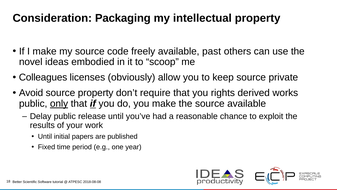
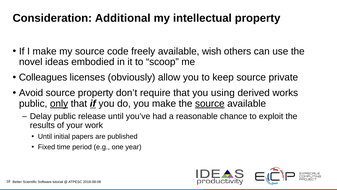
Packaging: Packaging -> Additional (123, 18)
past: past -> wish (212, 51)
rights: rights -> using (223, 93)
source underline: none -> present (210, 103)
